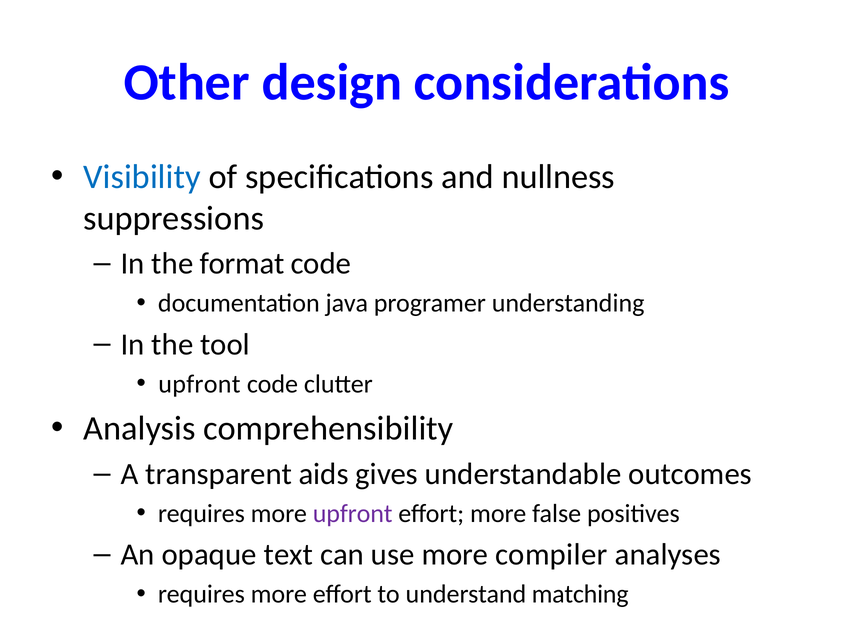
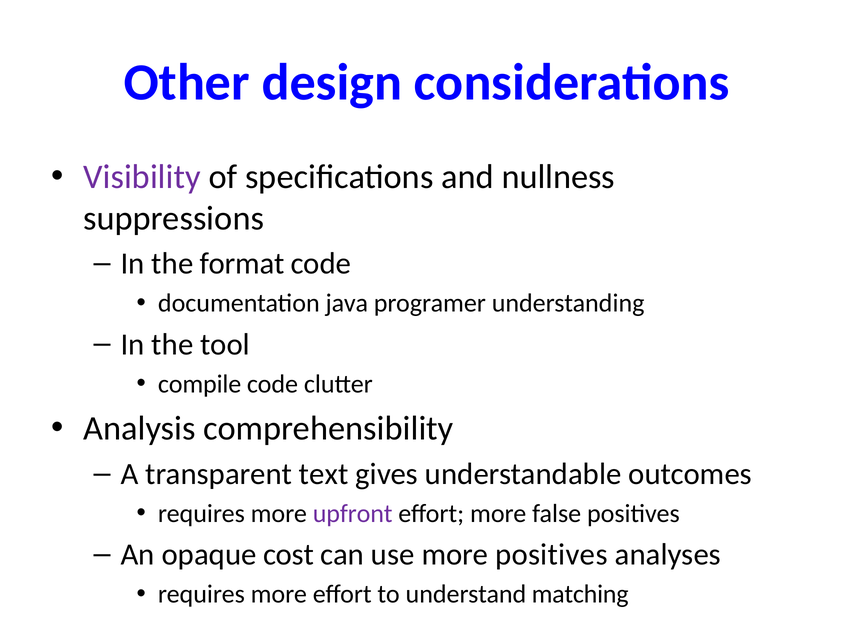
Visibility colour: blue -> purple (142, 177)
upfront: upfront -> compile (200, 384)
aids: aids -> text (324, 474)
text: text -> cost (289, 554)
more compiler: compiler -> positives (551, 554)
